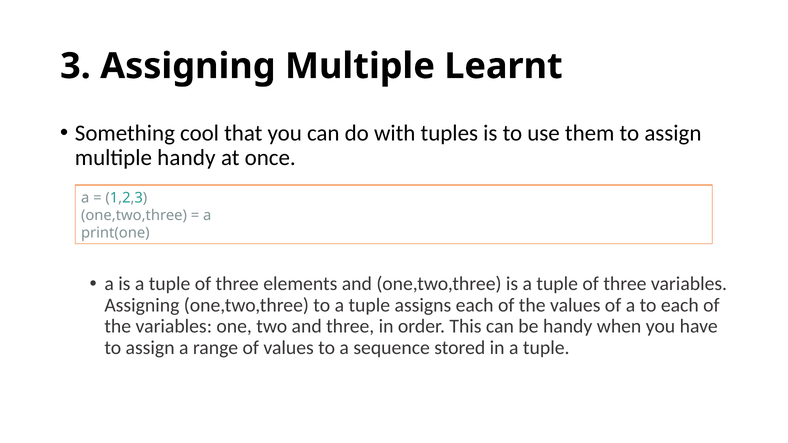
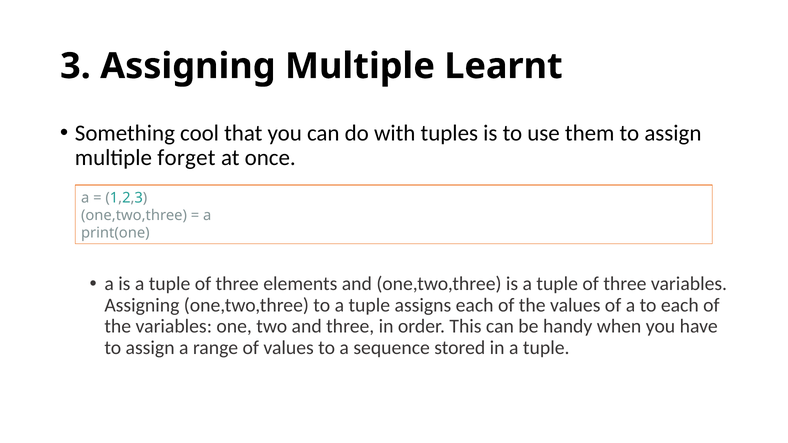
multiple handy: handy -> forget (186, 158)
